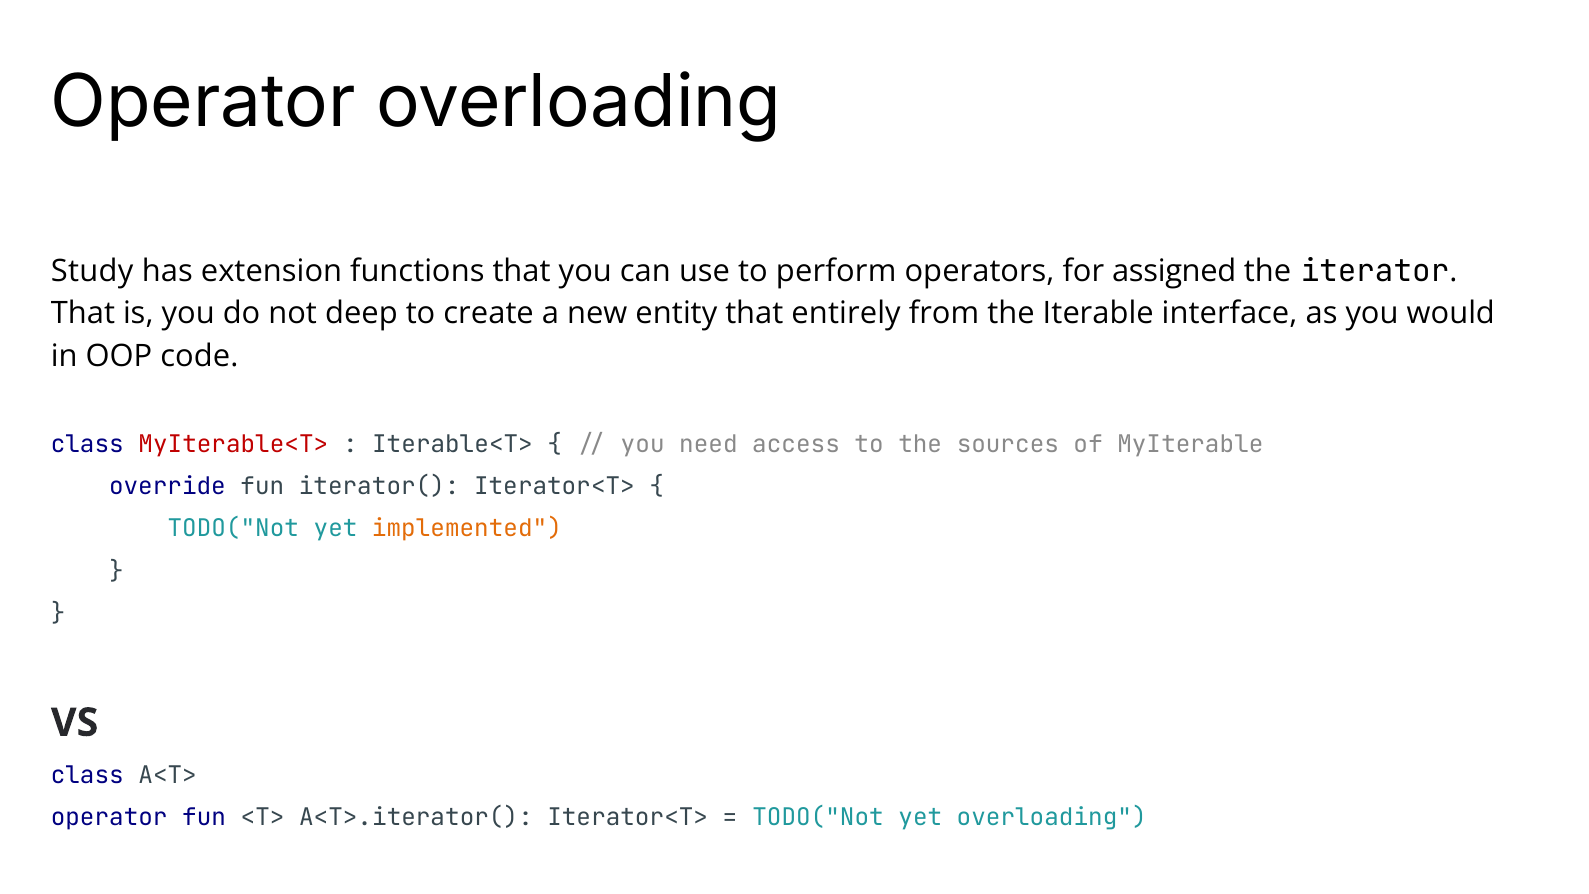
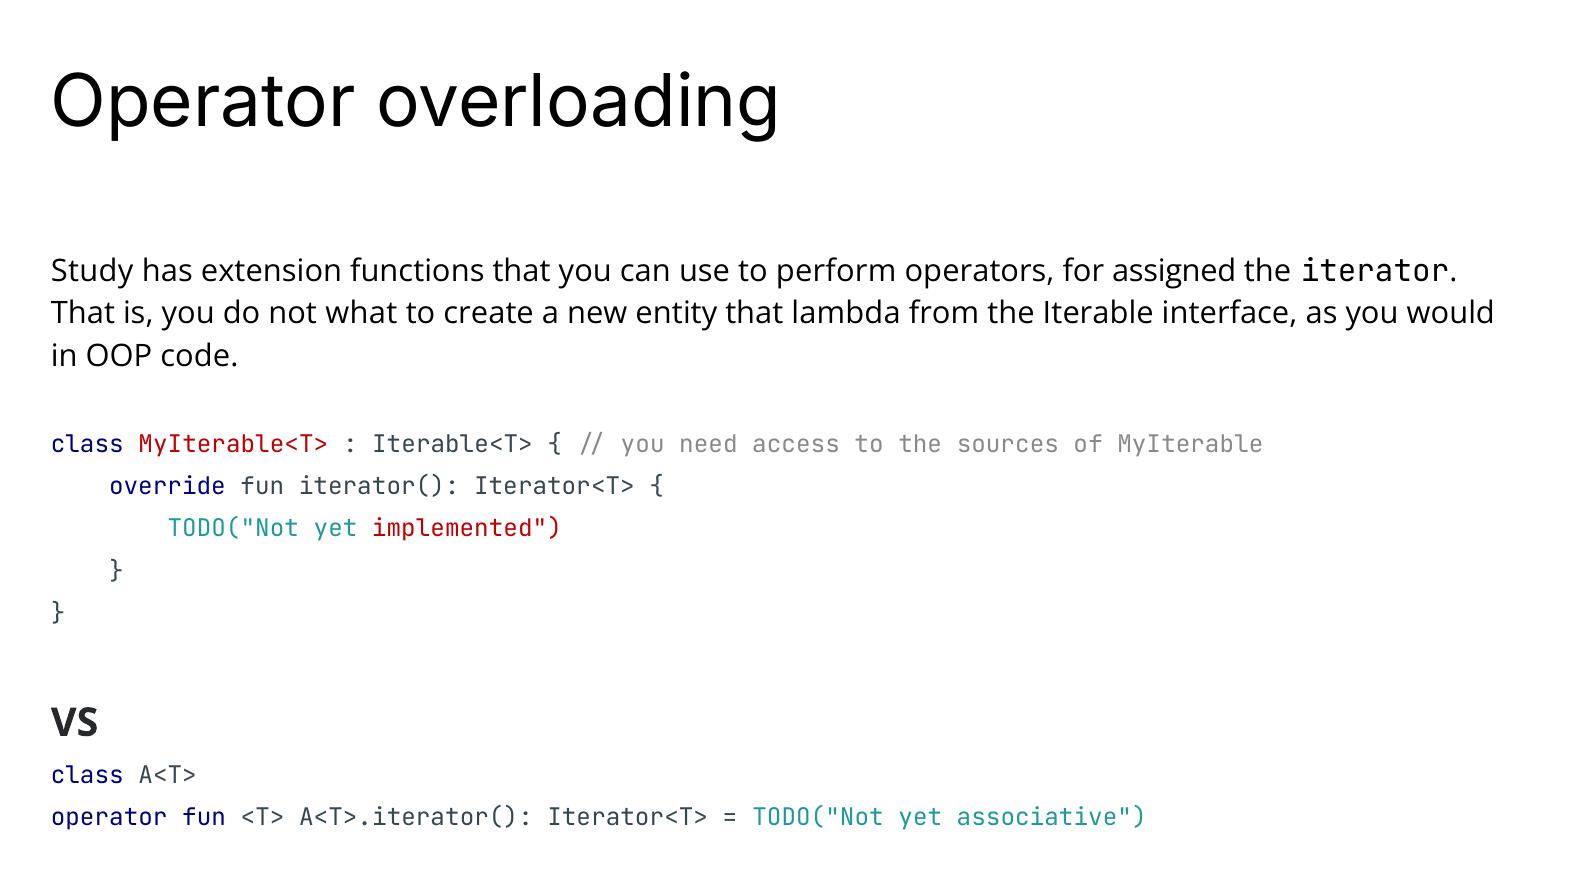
deep: deep -> what (361, 313)
entirely: entirely -> lambda (846, 313)
implemented colour: orange -> red (467, 529)
yet overloading: overloading -> associative (1052, 818)
